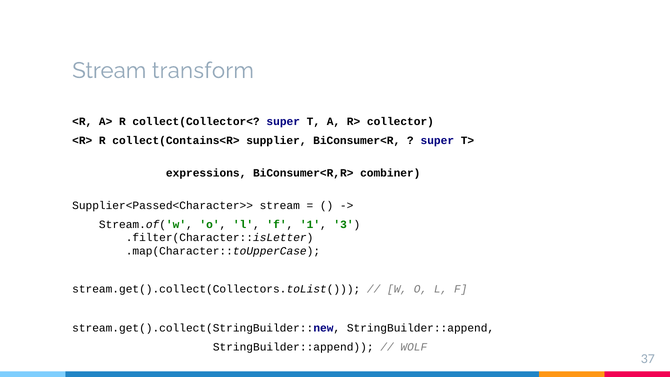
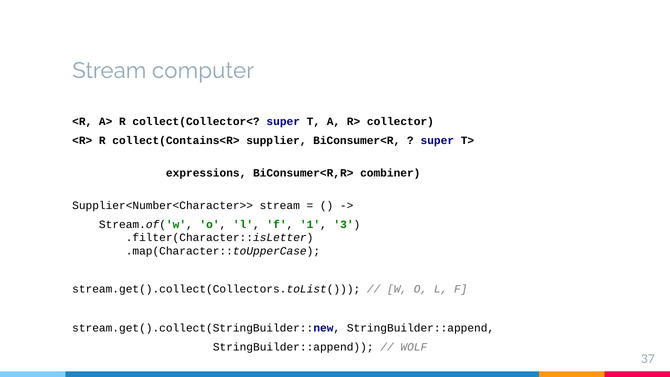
transform: transform -> computer (203, 71)
Supplier<Passed<Character>>: Supplier<Passed<Character>> -> Supplier<Number<Character>> (163, 205)
